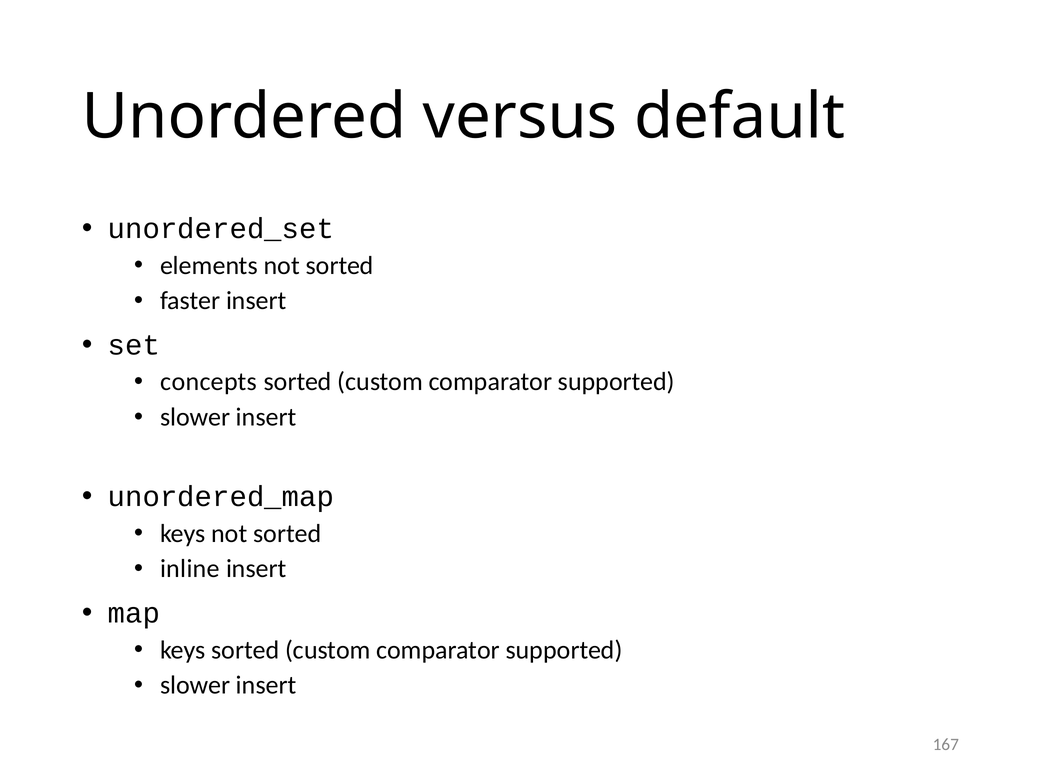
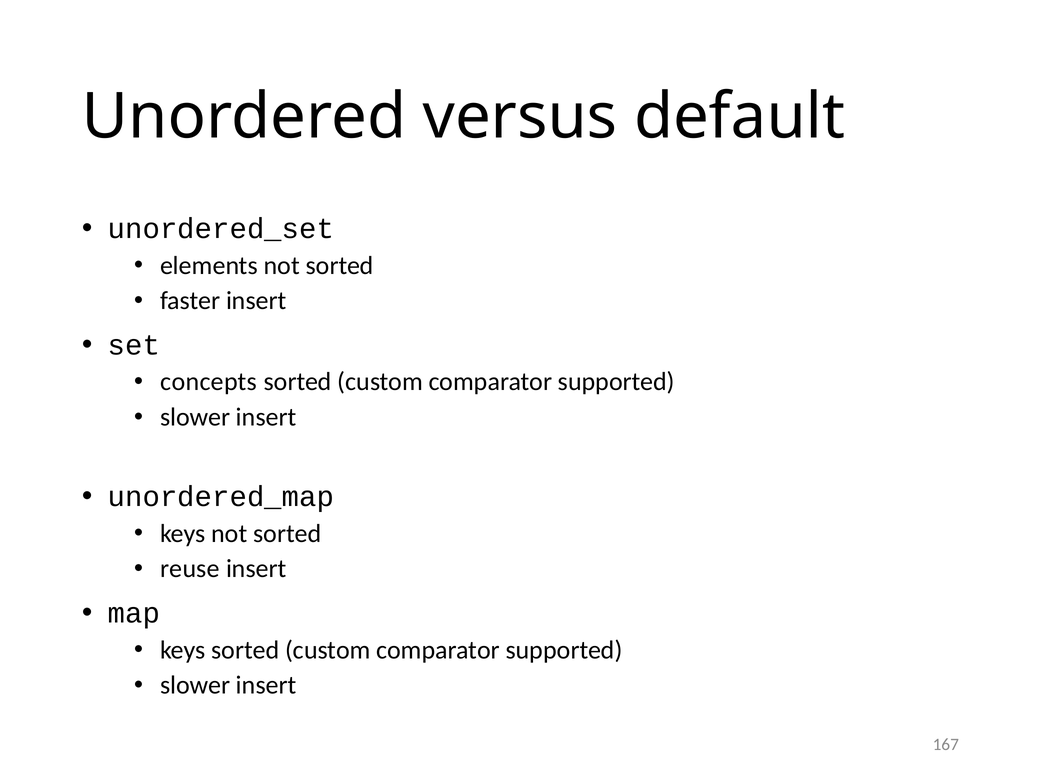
inline: inline -> reuse (190, 569)
